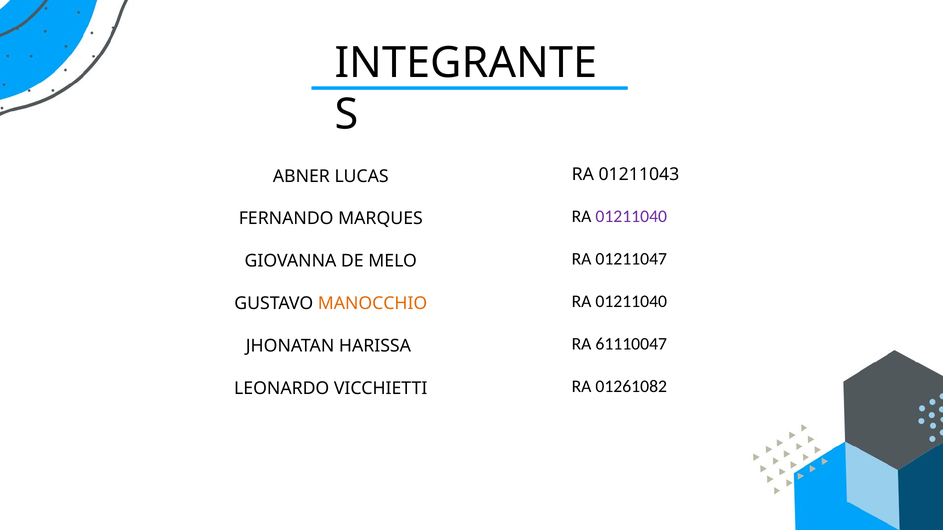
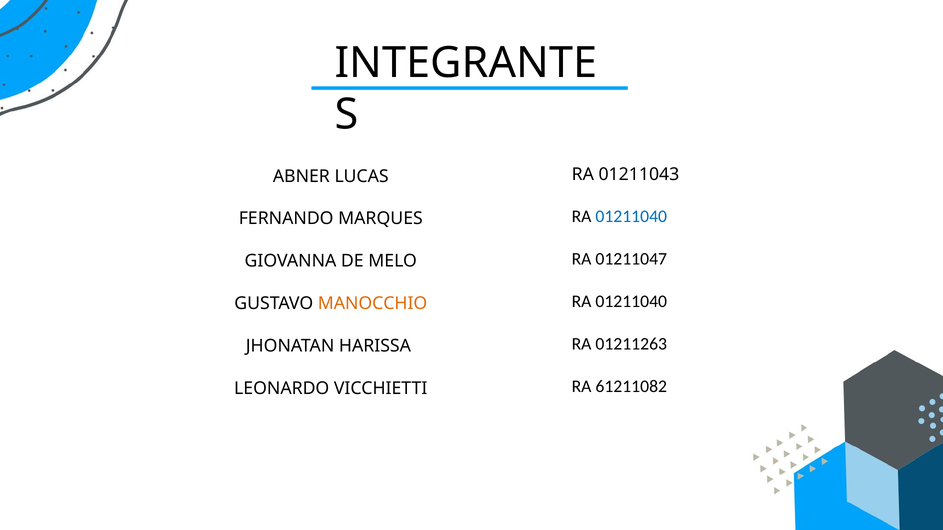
01211040 colour: purple -> blue (631, 217)
61110047: 61110047 -> 01211263 (631, 344)
01261082: 01261082 -> 61211082 (631, 387)
